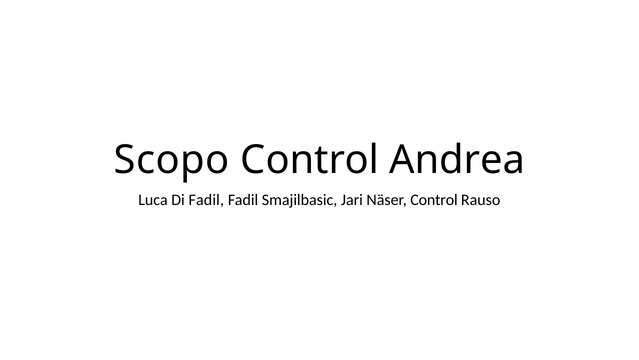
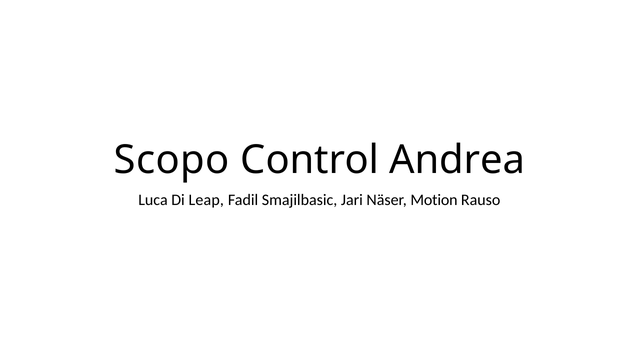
Di Fadil: Fadil -> Leap (206, 200)
Näser Control: Control -> Motion (434, 200)
